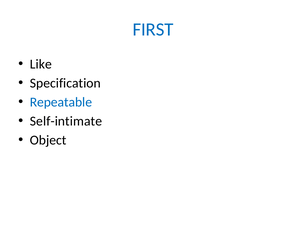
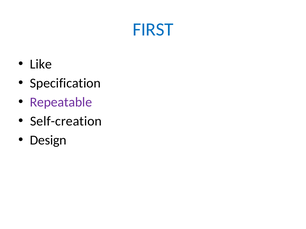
Repeatable colour: blue -> purple (61, 102)
Self-intimate: Self-intimate -> Self-creation (66, 121)
Object: Object -> Design (48, 140)
